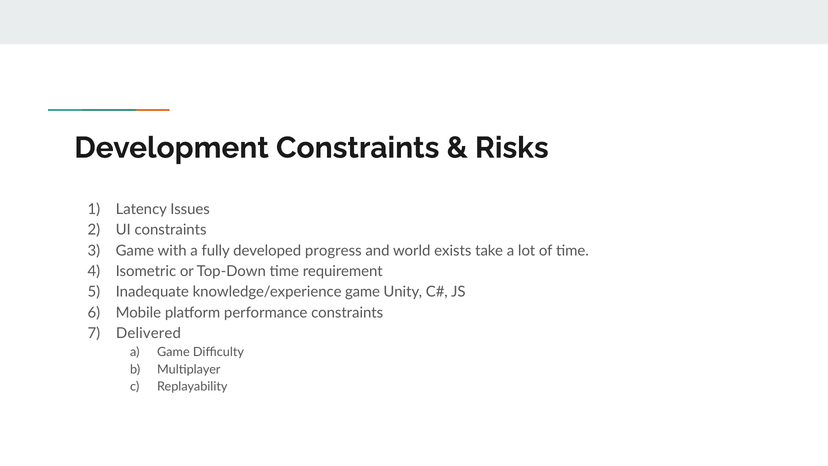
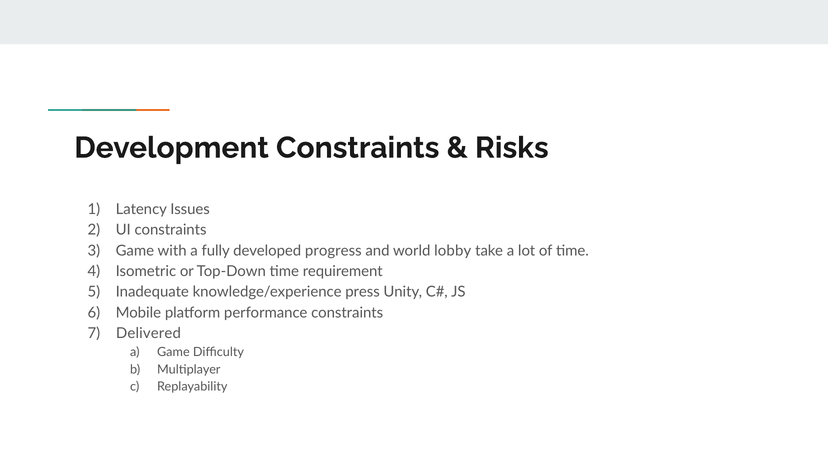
exists: exists -> lobby (453, 251)
knowledge/experience game: game -> press (362, 292)
